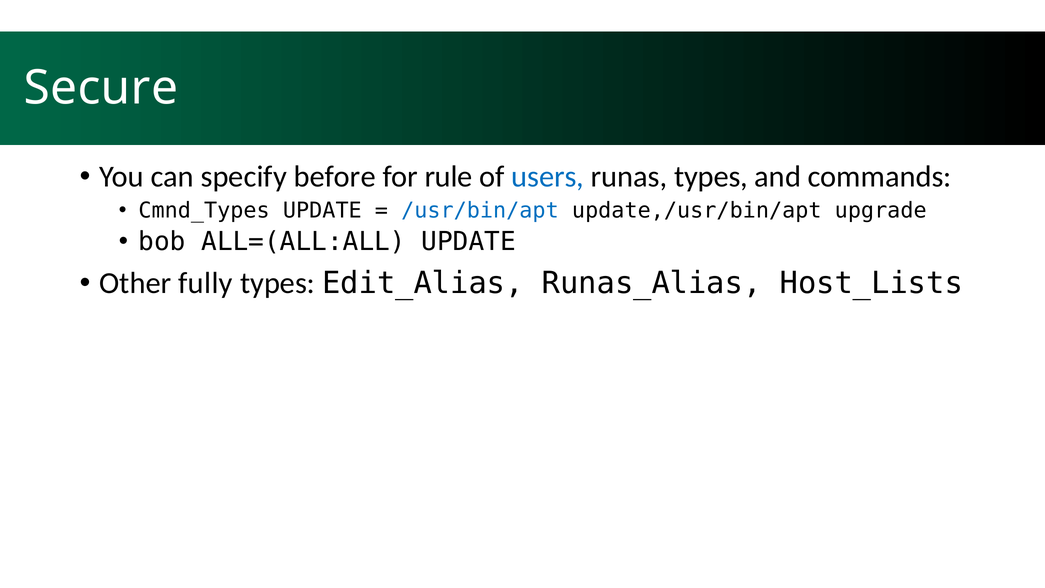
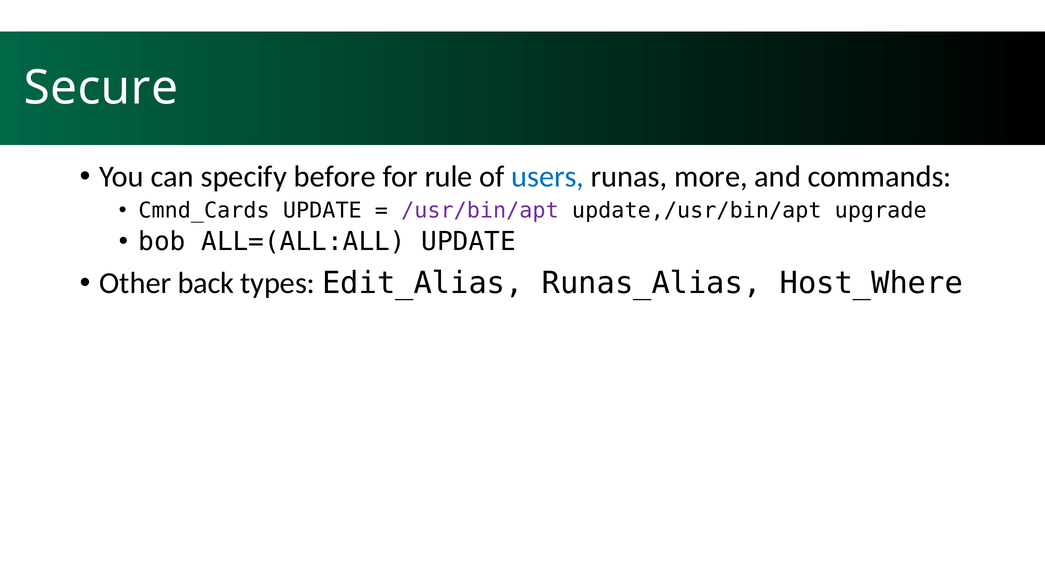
runas types: types -> more (711, 177)
Cmnd_Types: Cmnd_Types -> Cmnd_Cards (204, 210)
/usr/bin/apt colour: blue -> purple (480, 210)
fully: fully -> back (206, 283)
Host_Lists: Host_Lists -> Host_Where (871, 283)
